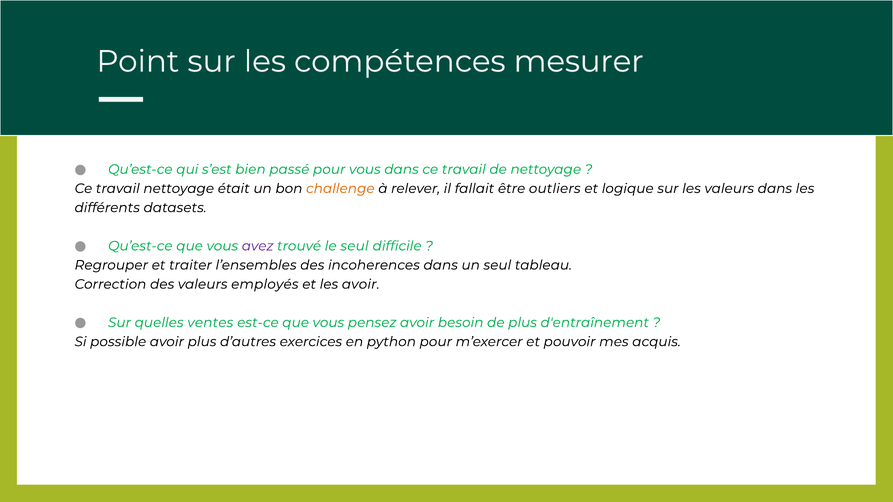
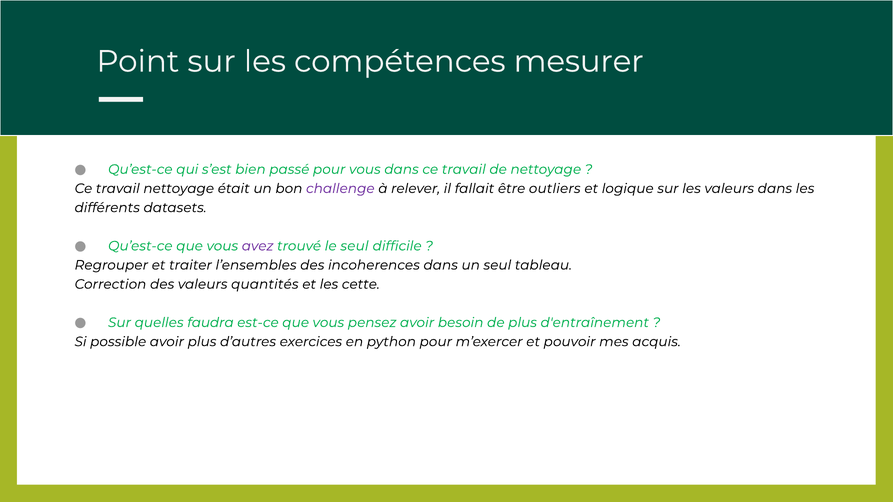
challenge colour: orange -> purple (340, 189)
employés: employés -> quantités (265, 284)
les avoir: avoir -> cette (361, 284)
ventes: ventes -> faudra (210, 323)
